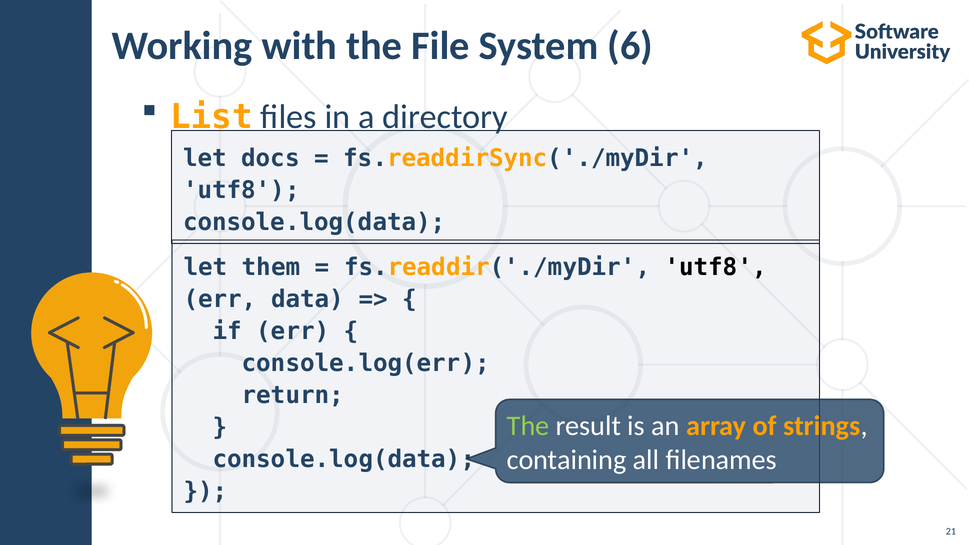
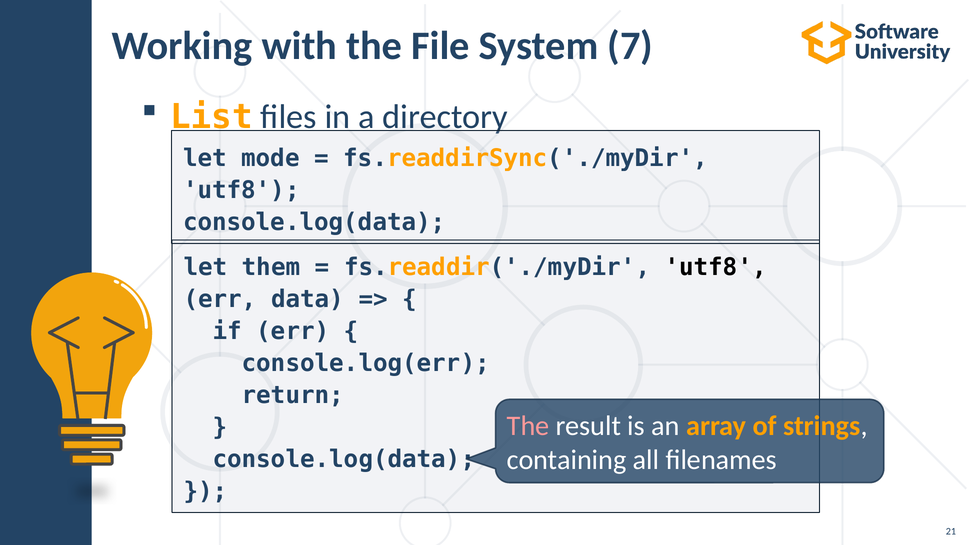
6: 6 -> 7 (630, 46)
docs: docs -> mode (270, 158)
The colour: light green -> pink (528, 426)
